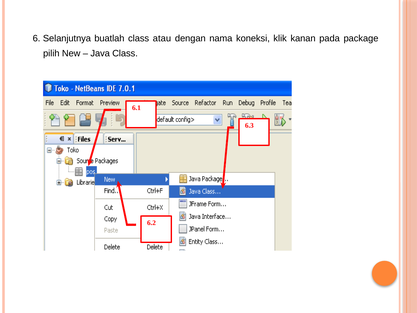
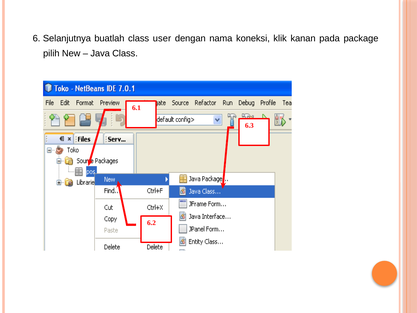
atau: atau -> user (162, 38)
